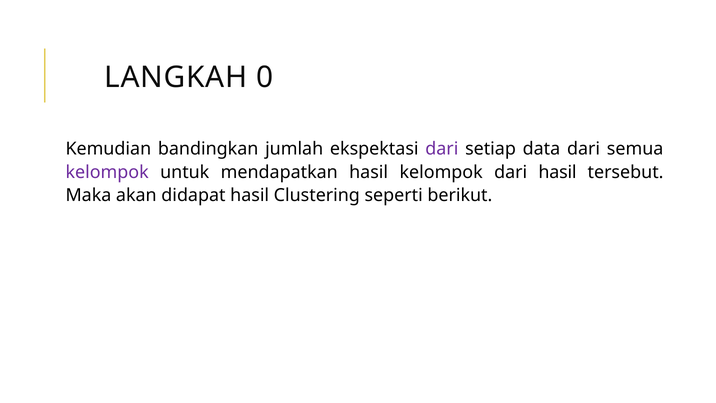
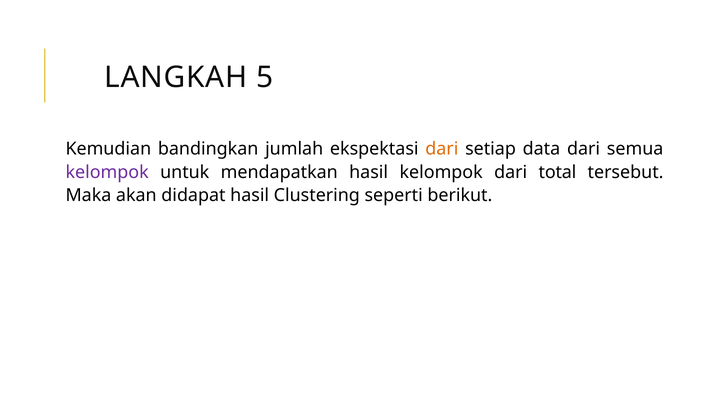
0: 0 -> 5 (265, 77)
dari colour: purple -> orange (442, 149)
dari hasil: hasil -> total (557, 172)
